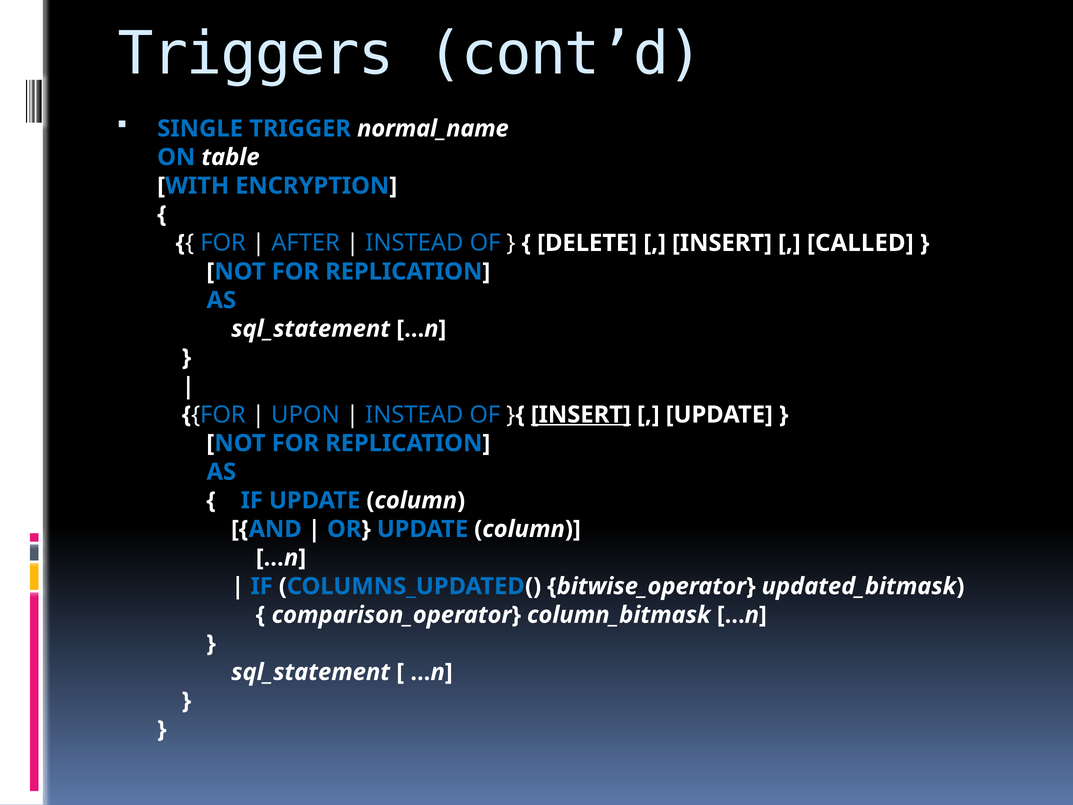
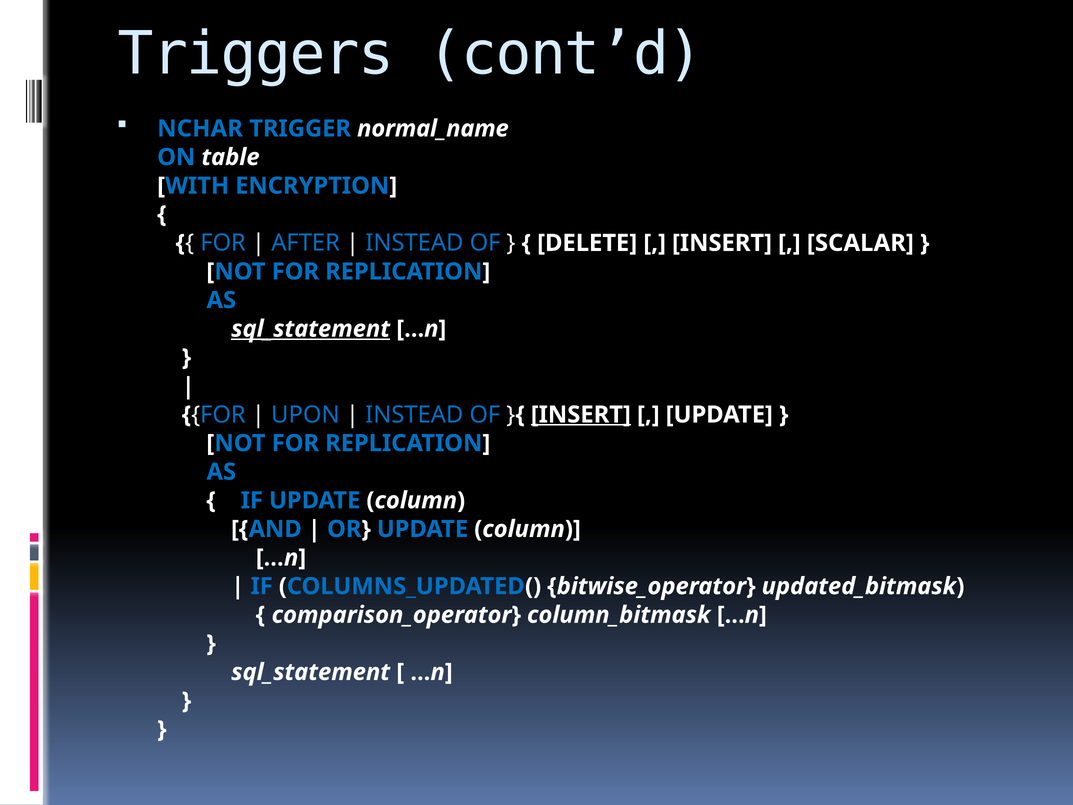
SINGLE: SINGLE -> NCHAR (200, 129)
CALLED: CALLED -> SCALAR (860, 243)
sql_statement underline: none -> present (311, 329)
